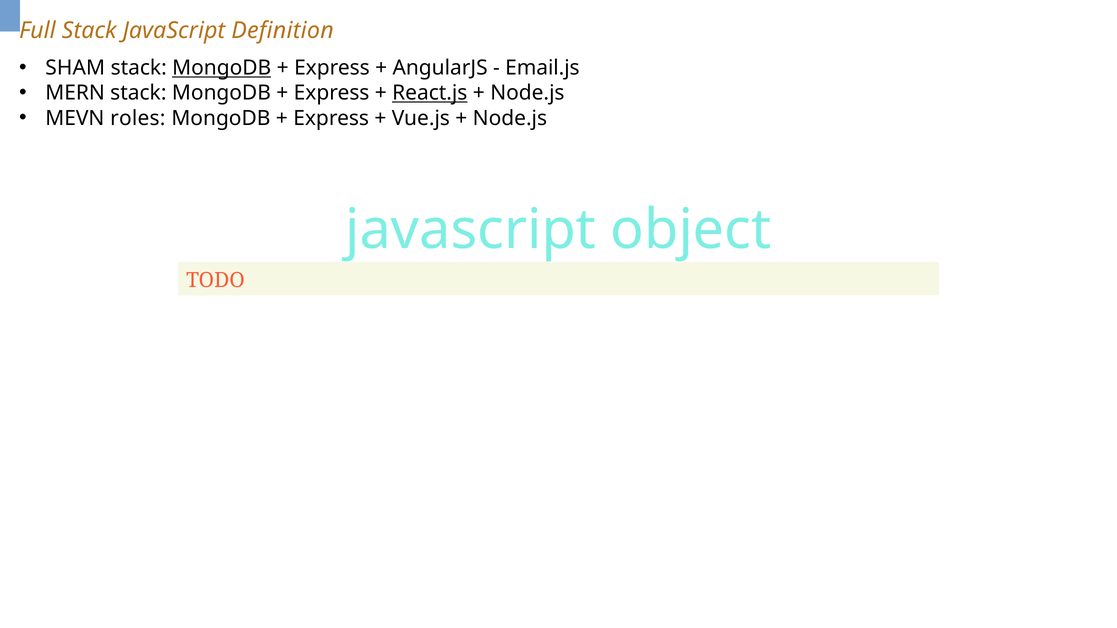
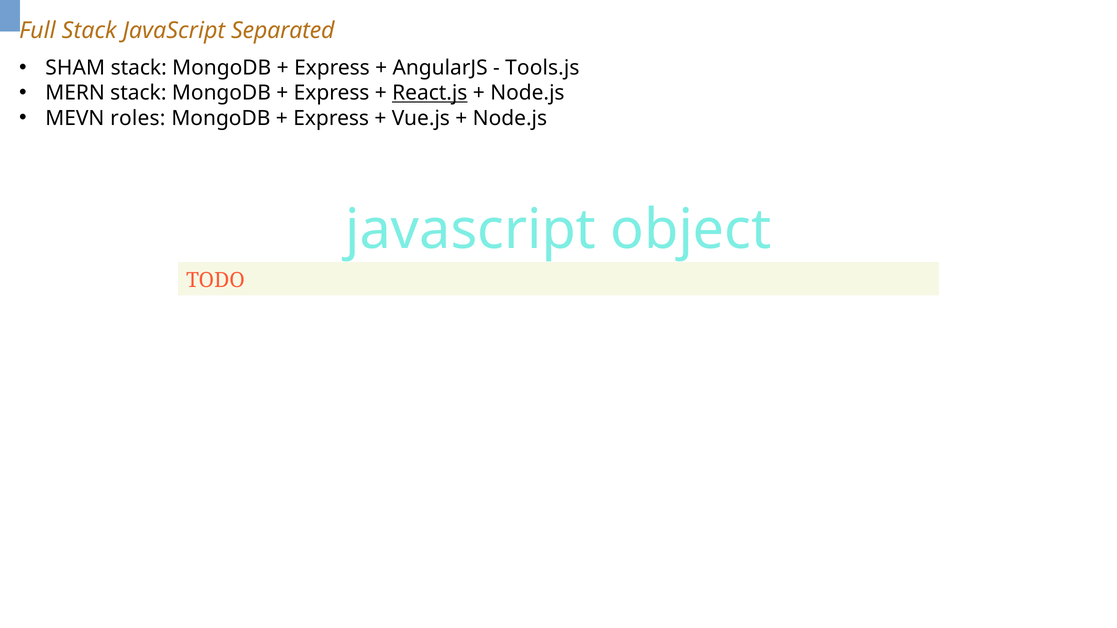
Definition: Definition -> Separated (283, 30)
MongoDB underline: present -> none (222, 68)
Email.js: Email.js -> Tools.js (542, 68)
